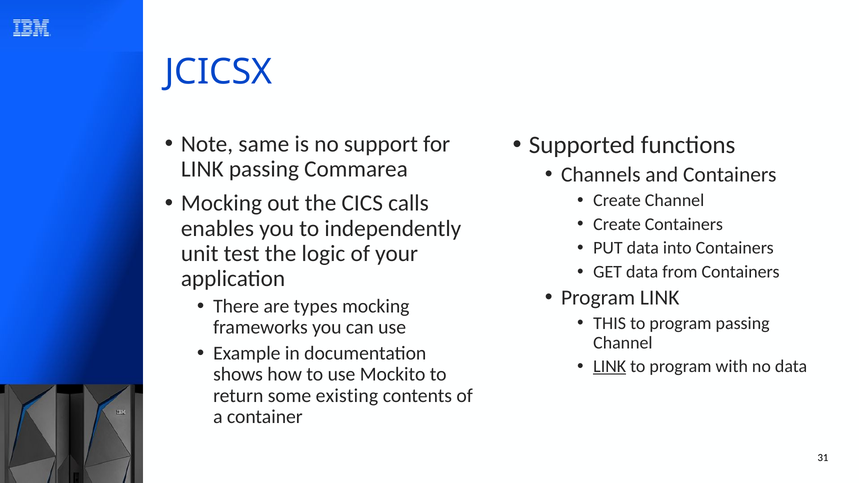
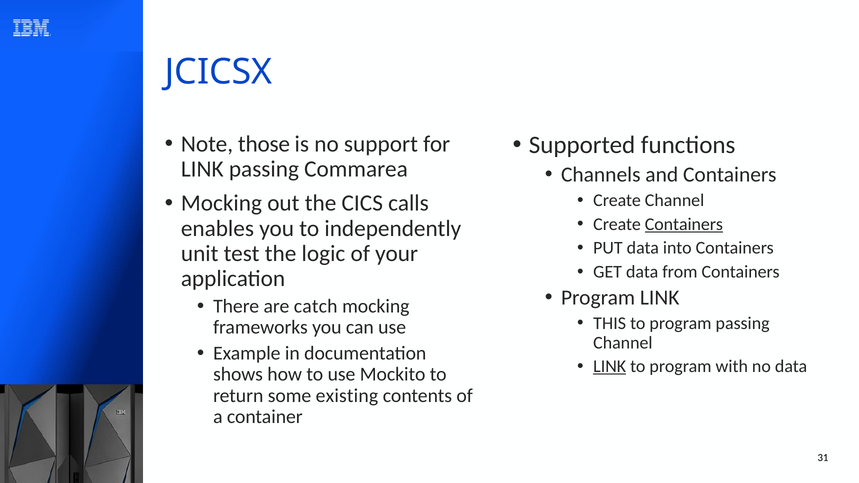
same: same -> those (264, 144)
Containers underline: none -> present (684, 224)
types: types -> catch (316, 306)
